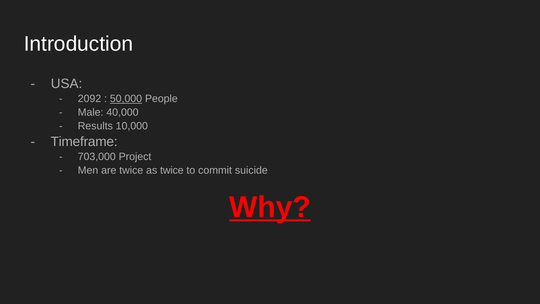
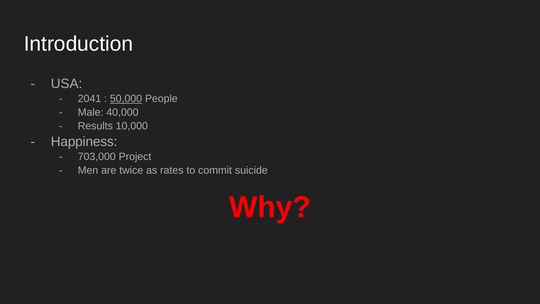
2092: 2092 -> 2041 (89, 99)
Timeframe: Timeframe -> Happiness (84, 142)
as twice: twice -> rates (172, 170)
Why underline: present -> none (270, 207)
